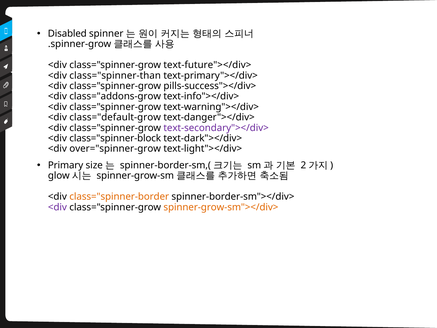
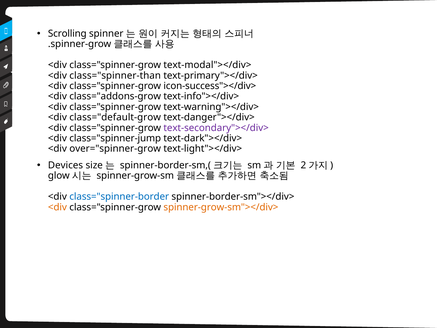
Disabled: Disabled -> Scrolling (67, 34)
text-future"></div>: text-future"></div> -> text-modal"></div> (207, 65)
pills-success"></div>: pills-success"></div> -> icon-success"></div> (210, 86)
class="spinner-block: class="spinner-block -> class="spinner-jump (115, 138)
Primary: Primary -> Devices (66, 165)
class="spinner-border colour: orange -> blue (119, 197)
<div colour: purple -> orange (57, 207)
